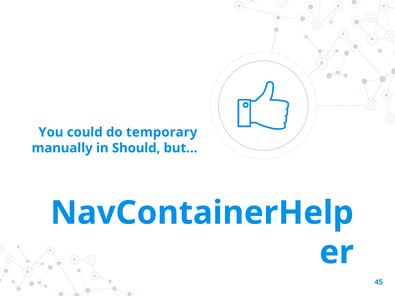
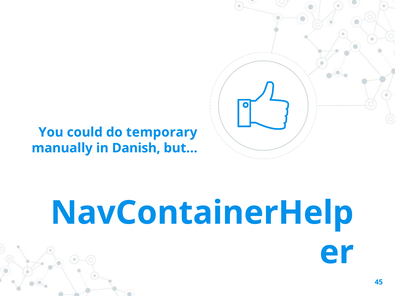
Should: Should -> Danish (136, 148)
